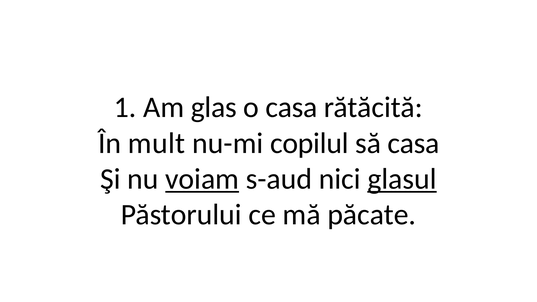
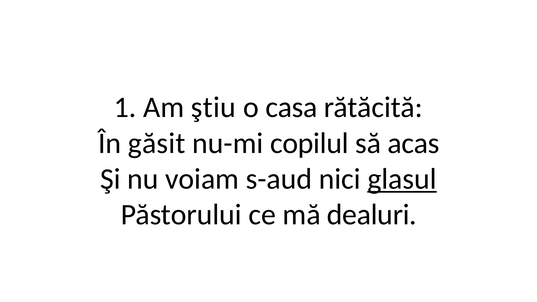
glas: glas -> ştiu (213, 107)
mult: mult -> găsit (157, 143)
să casa: casa -> acas (413, 143)
voiam underline: present -> none (202, 179)
păcate: păcate -> dealuri (372, 215)
